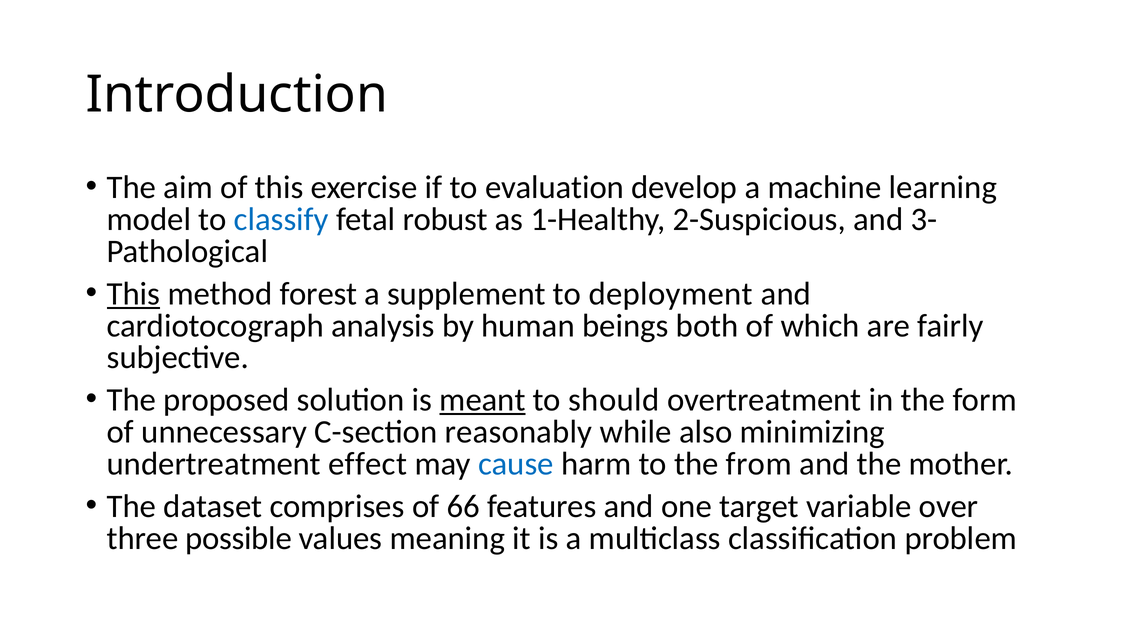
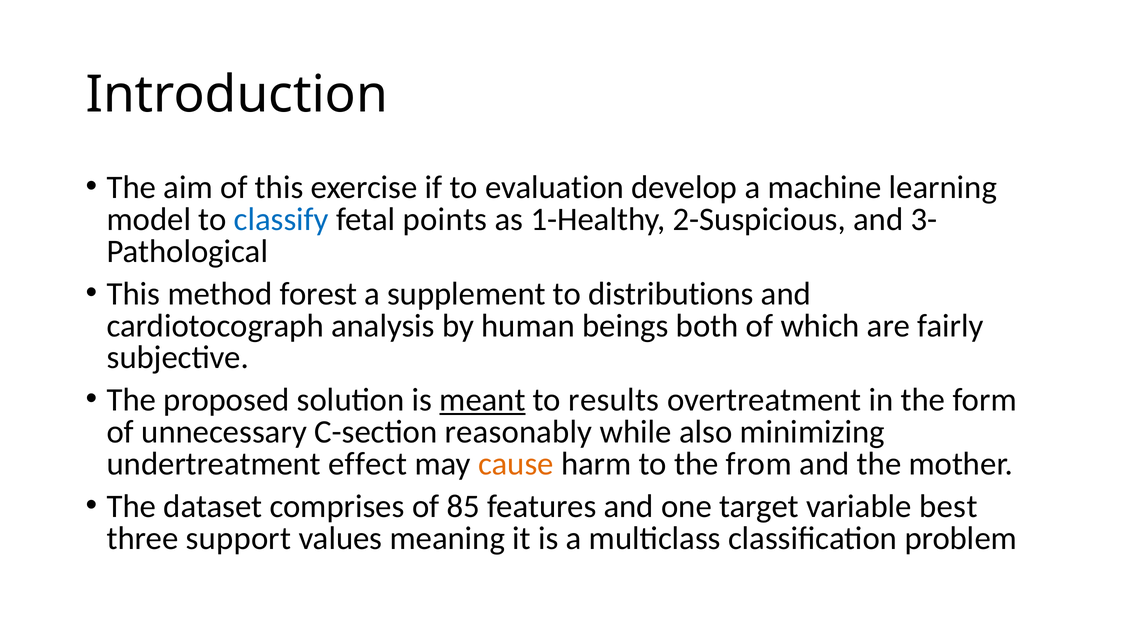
robust: robust -> points (445, 219)
This underline: present -> none (133, 293)
deployment: deployment -> distributions (671, 293)
should: should -> results (614, 400)
cause colour: blue -> orange (516, 463)
66: 66 -> 85 (463, 506)
over: over -> best (948, 506)
possible: possible -> support (238, 538)
